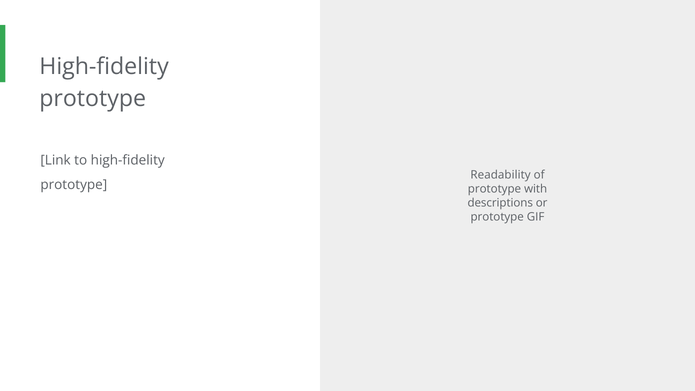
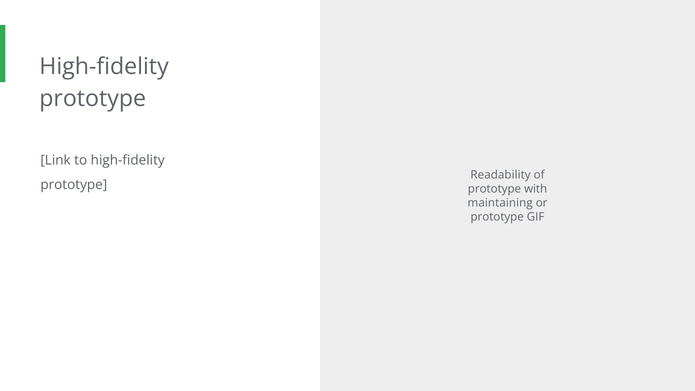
descriptions: descriptions -> maintaining (500, 203)
